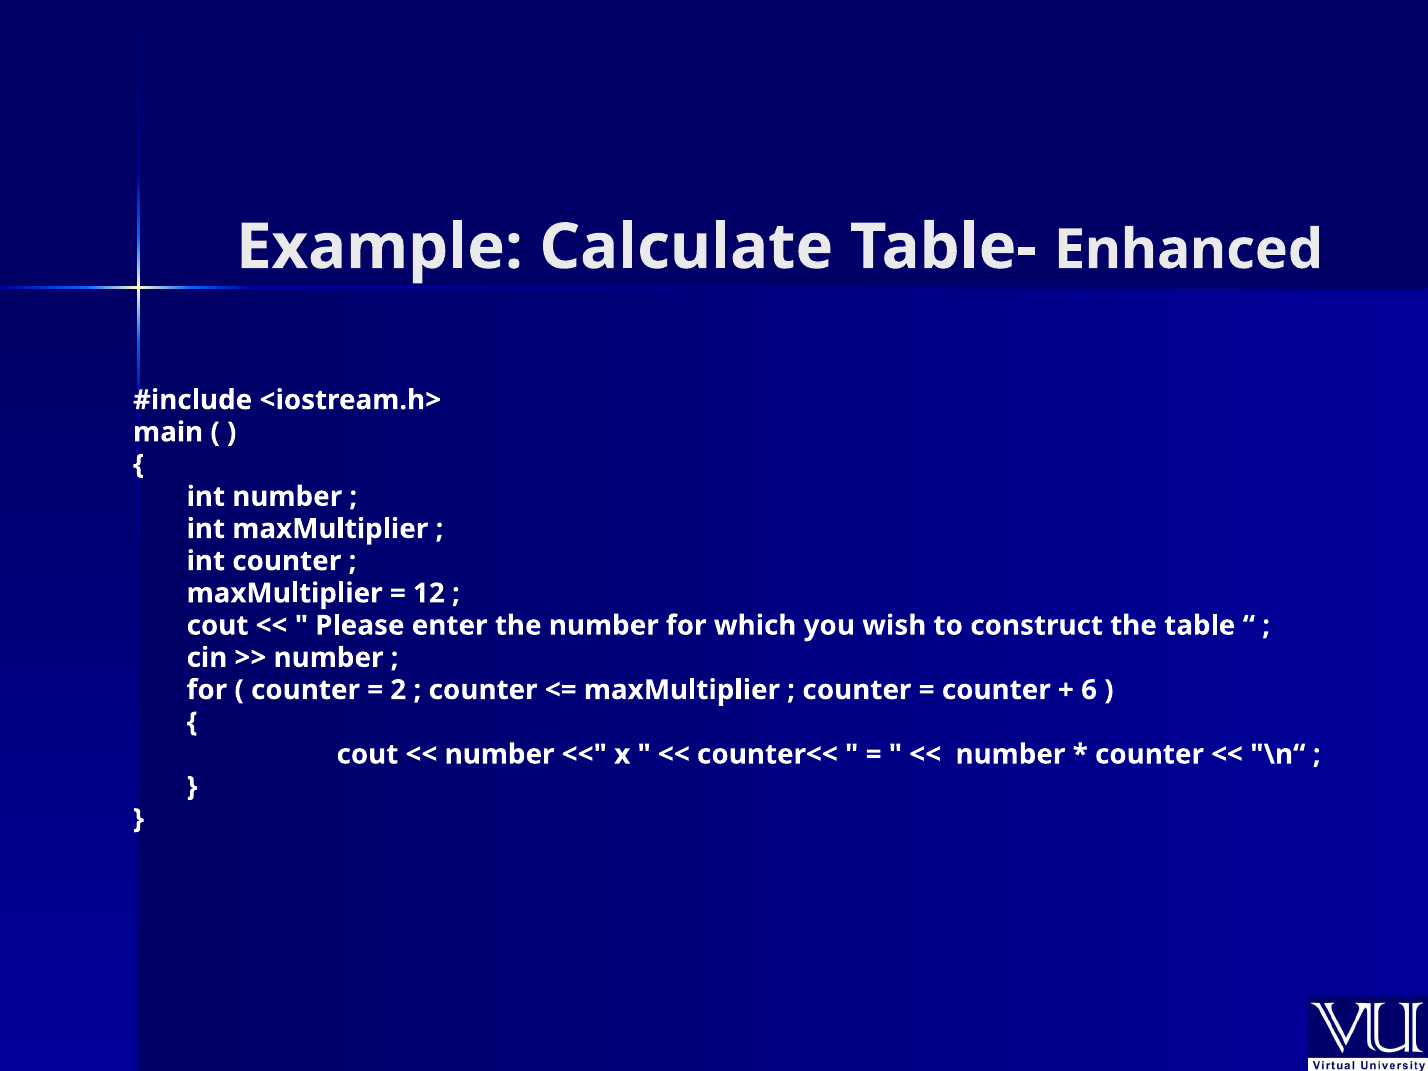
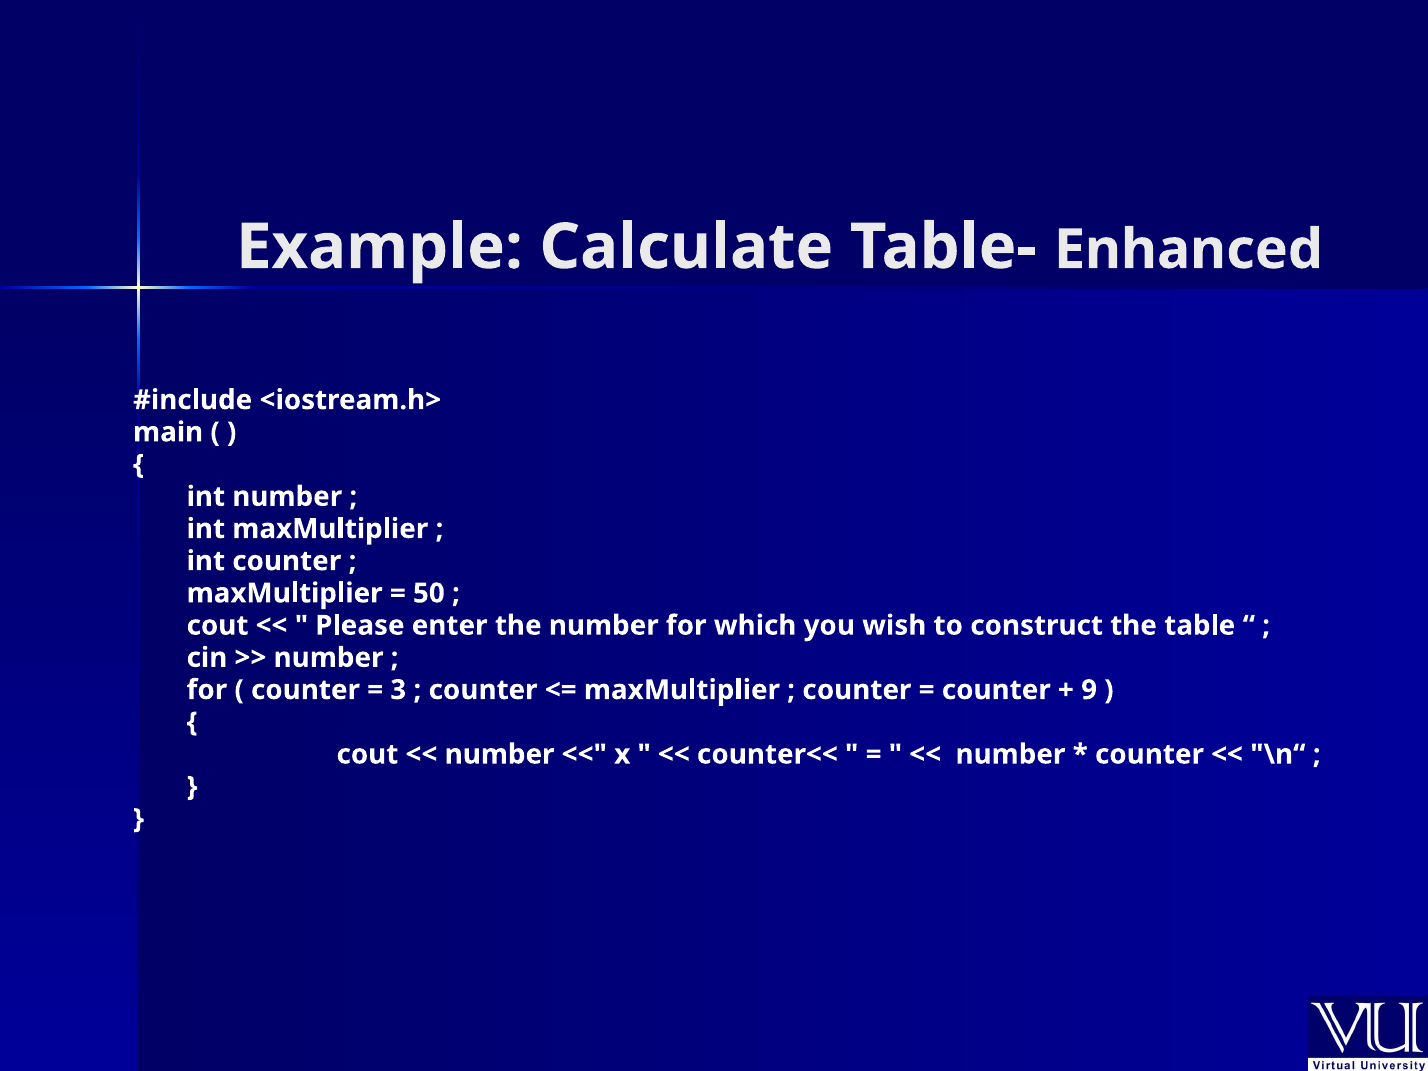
12: 12 -> 50 (429, 593)
2: 2 -> 3 (398, 690)
6: 6 -> 9 (1089, 690)
